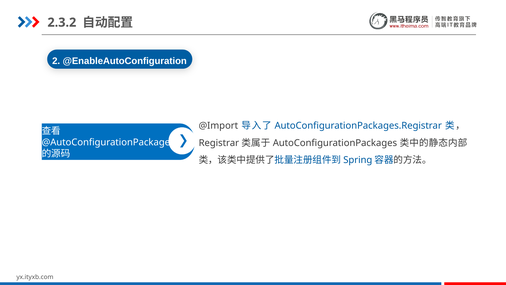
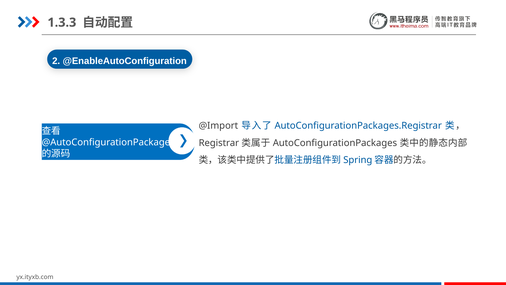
2.3.2: 2.3.2 -> 1.3.3 (62, 22)
